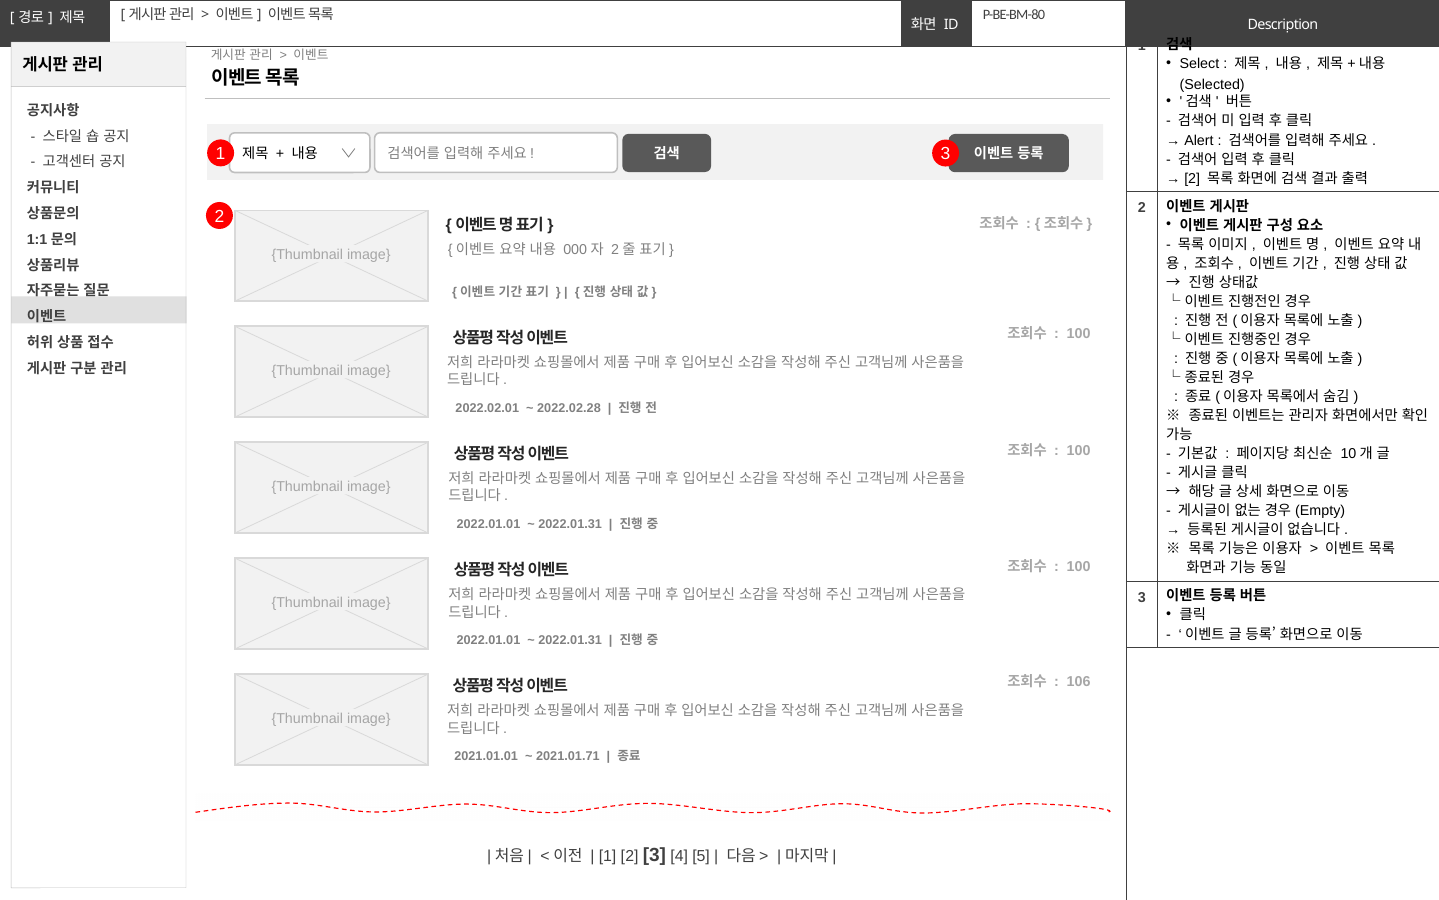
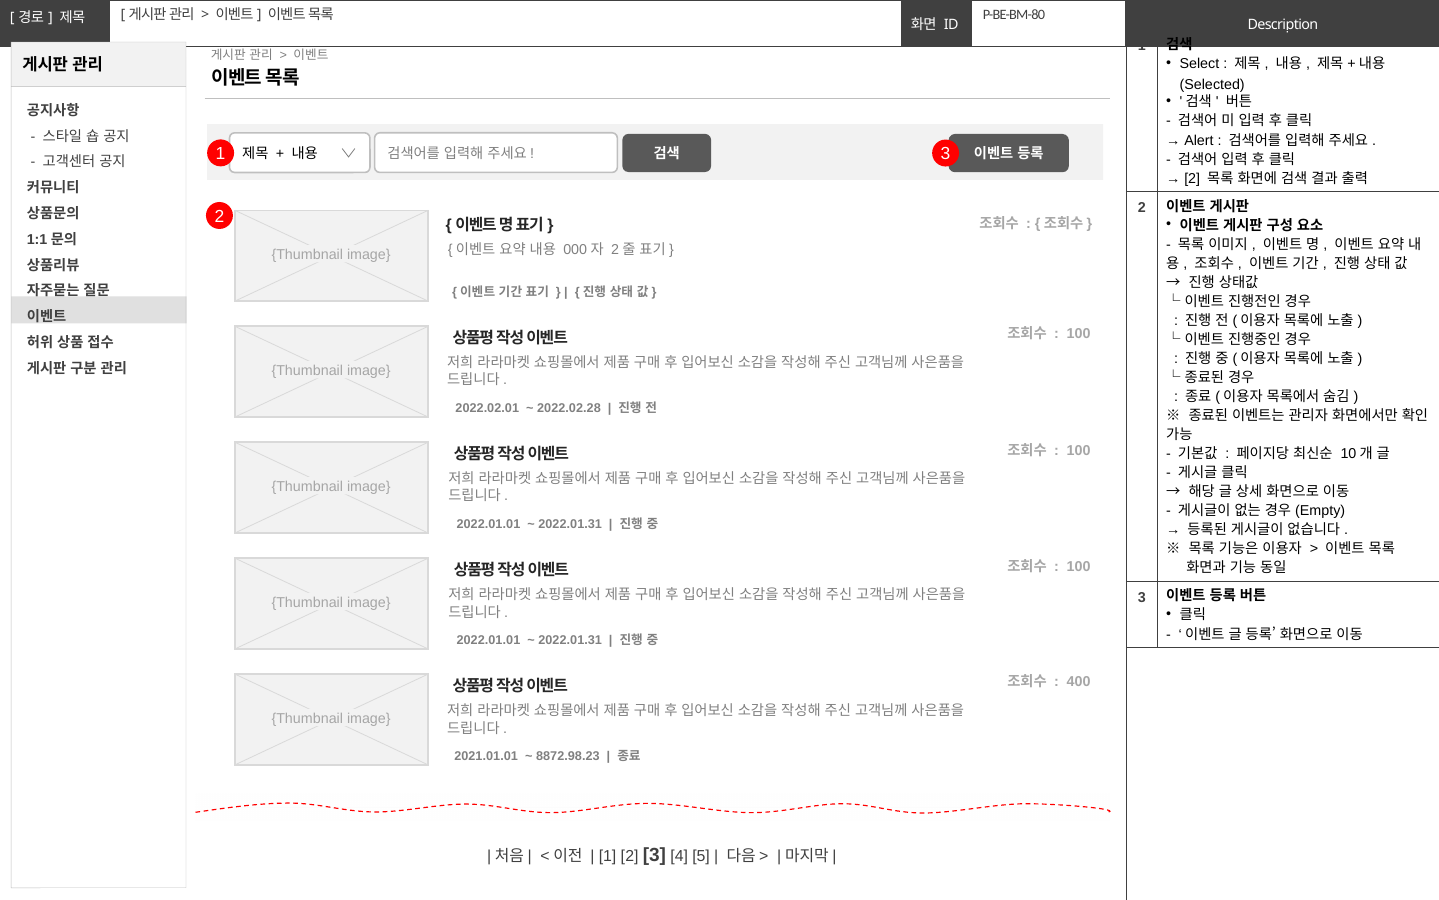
106: 106 -> 400 (1079, 681)
2021.01.71: 2021.01.71 -> 8872.98.23 (568, 755)
